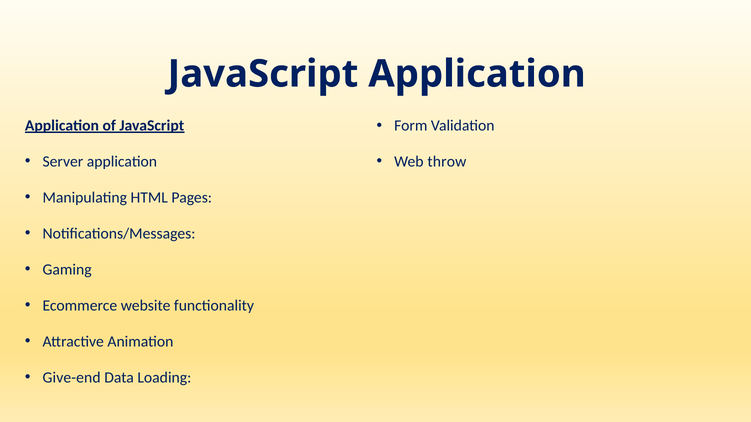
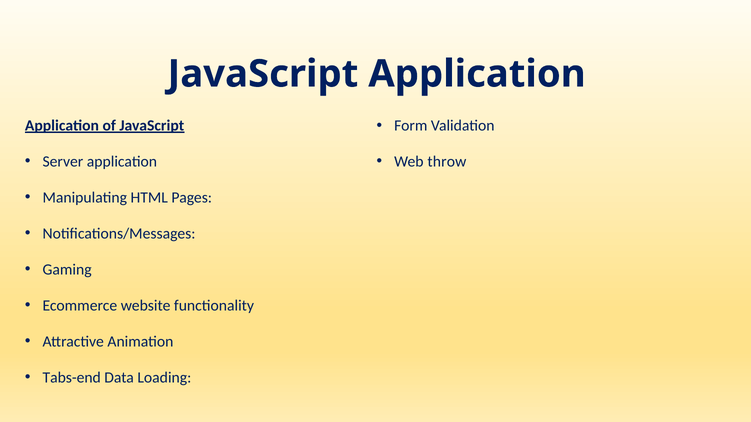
Give-end: Give-end -> Tabs-end (72, 378)
